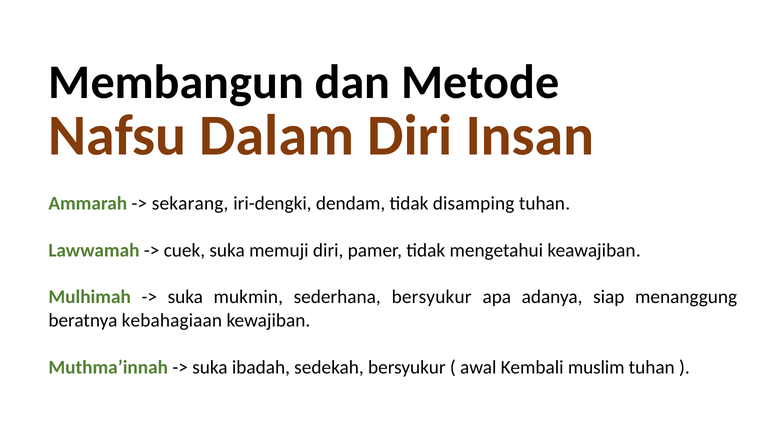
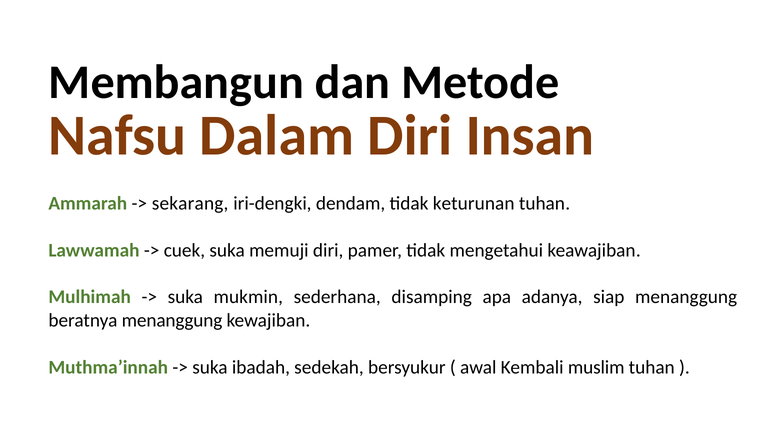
disamping: disamping -> keturunan (474, 203)
sederhana bersyukur: bersyukur -> disamping (432, 297)
beratnya kebahagiaan: kebahagiaan -> menanggung (172, 320)
